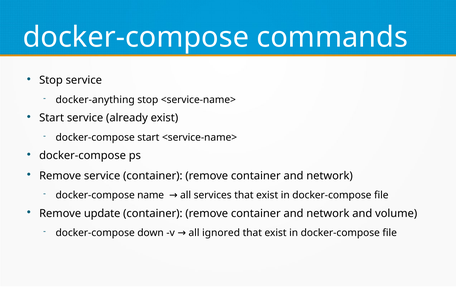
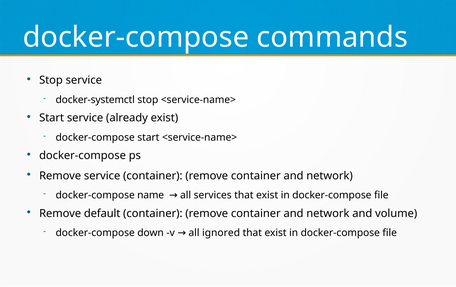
docker-anything: docker-anything -> docker-systemctl (95, 100)
update: update -> default (102, 214)
